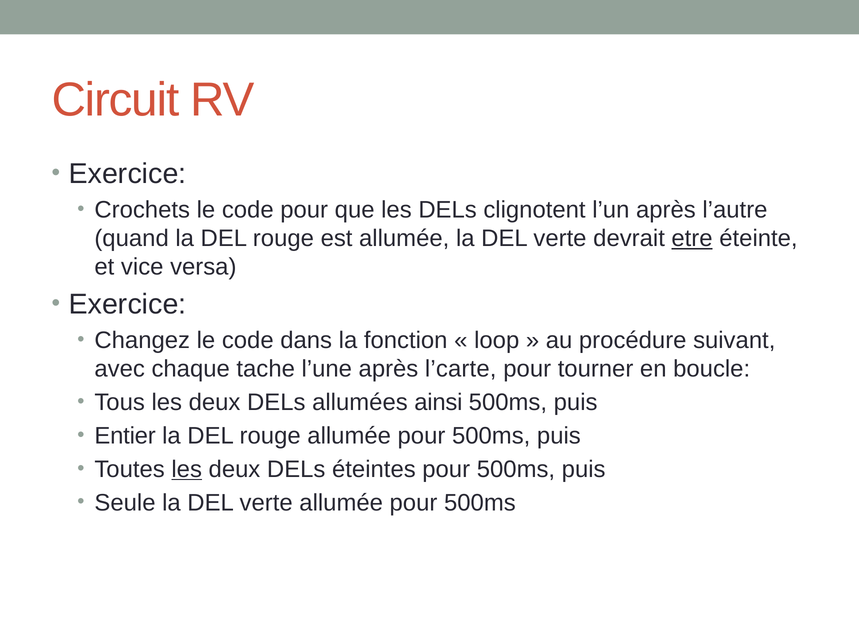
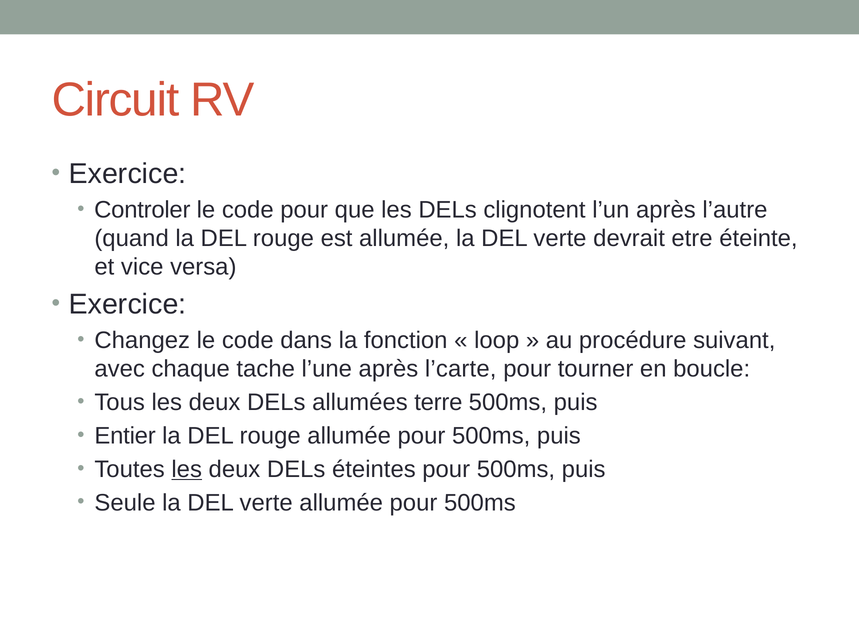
Crochets: Crochets -> Controler (142, 210)
etre underline: present -> none (692, 238)
ainsi: ainsi -> terre (438, 403)
